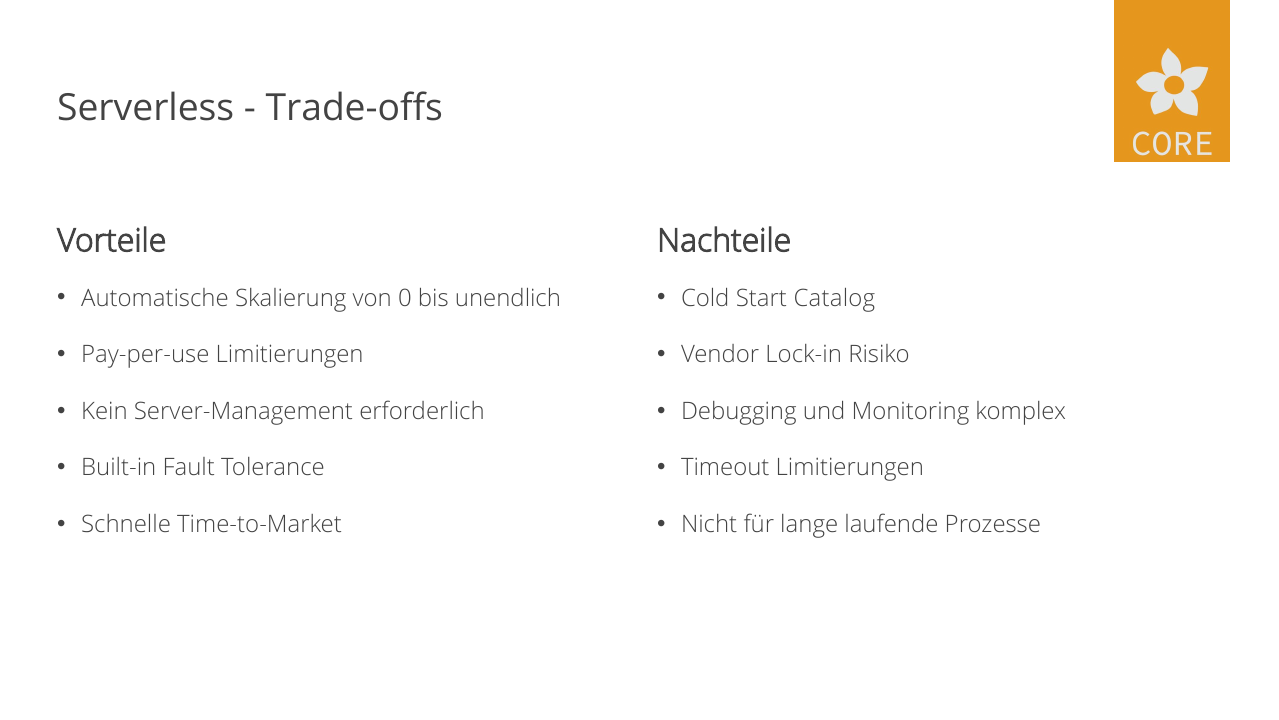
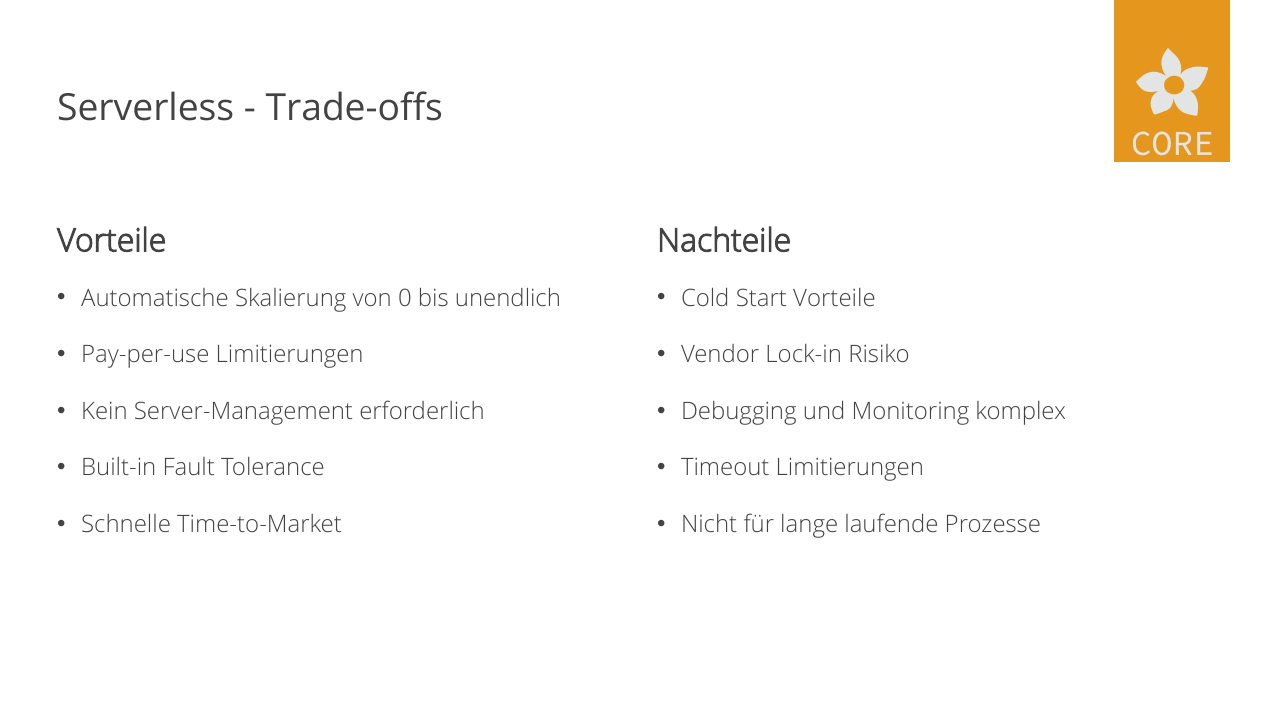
Start Catalog: Catalog -> Vorteile (834, 298)
